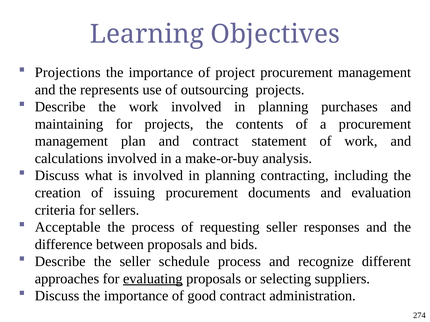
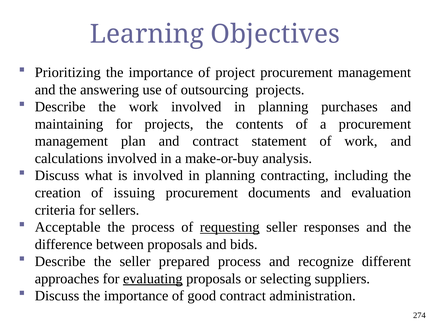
Projections: Projections -> Prioritizing (68, 73)
represents: represents -> answering (110, 90)
requesting underline: none -> present (230, 227)
schedule: schedule -> prepared (184, 262)
